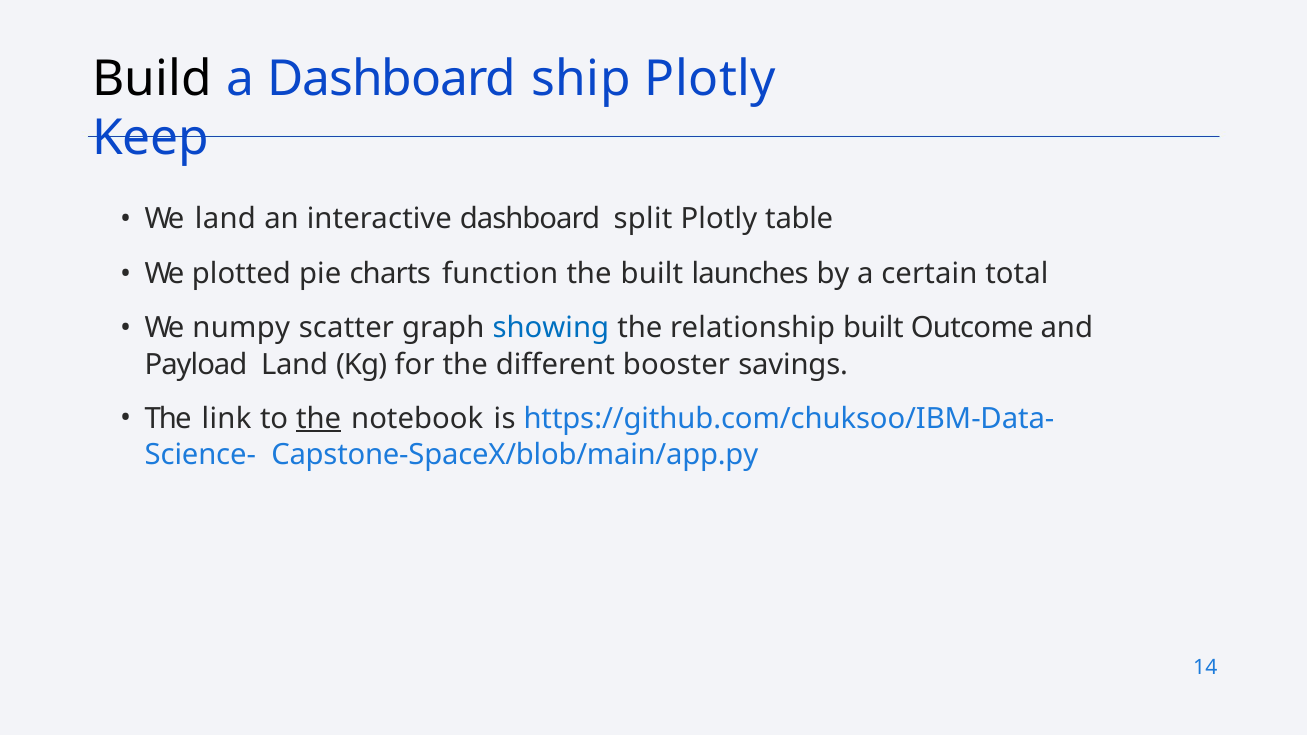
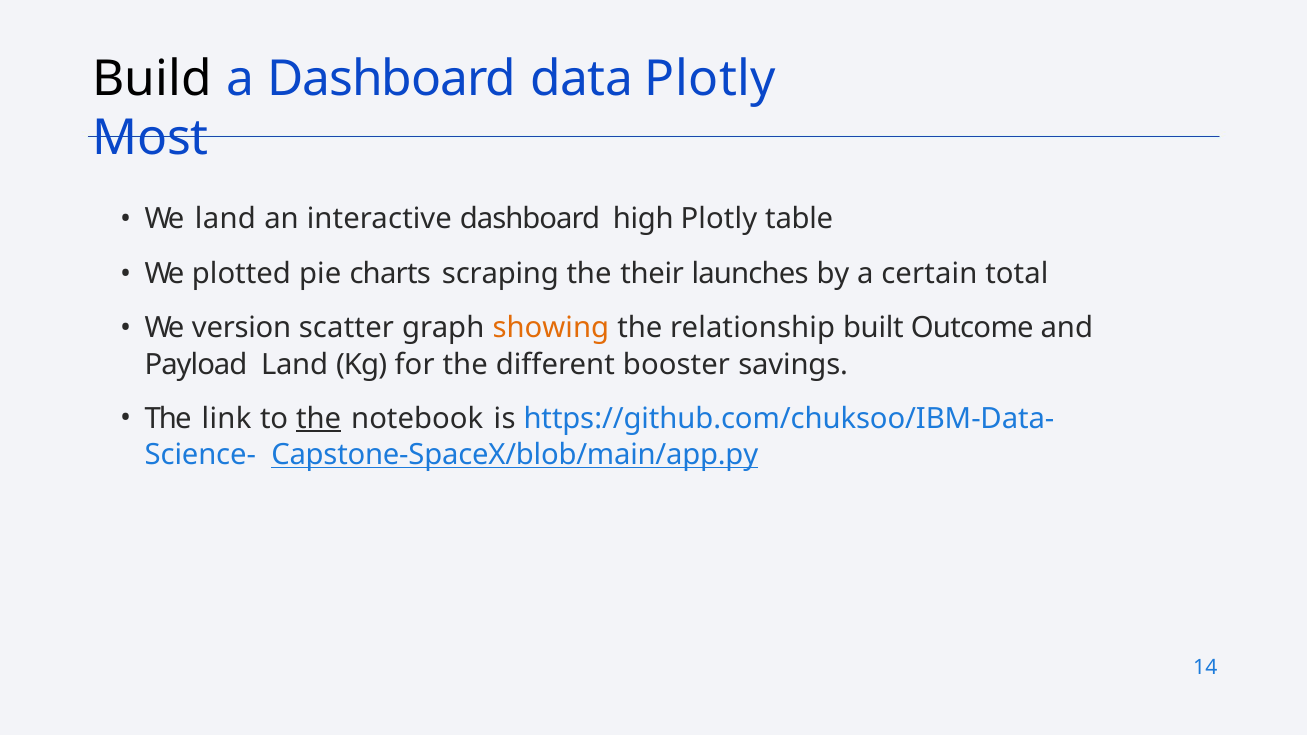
ship: ship -> data (582, 79)
Keep: Keep -> Most (150, 138)
split: split -> high (643, 219)
function: function -> scraping (500, 274)
the built: built -> their (652, 274)
numpy: numpy -> version (242, 328)
showing colour: blue -> orange (551, 328)
Capstone-SpaceX/blob/main/app.py underline: none -> present (515, 455)
